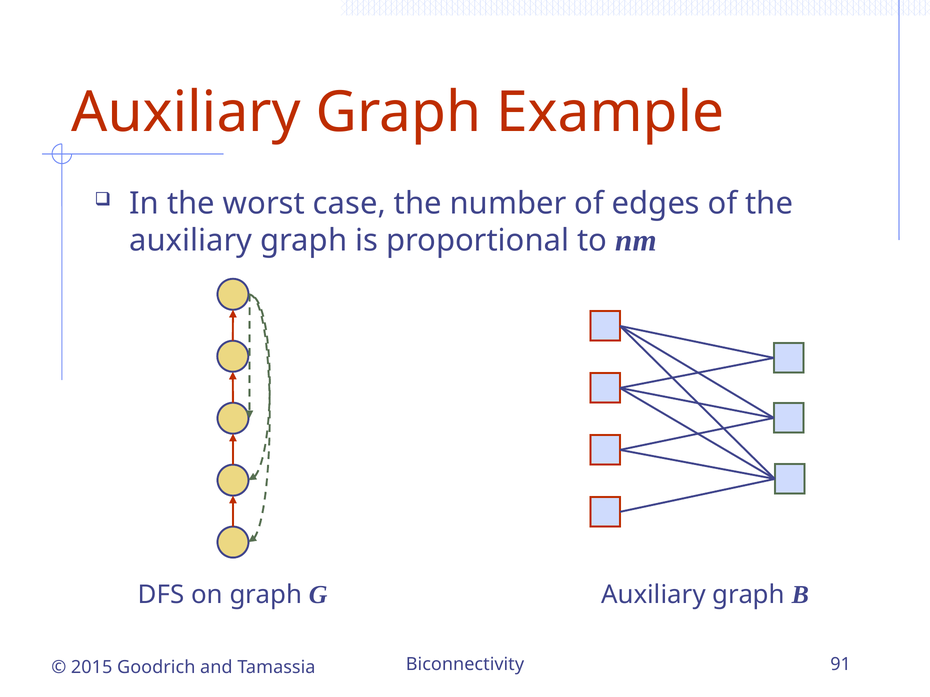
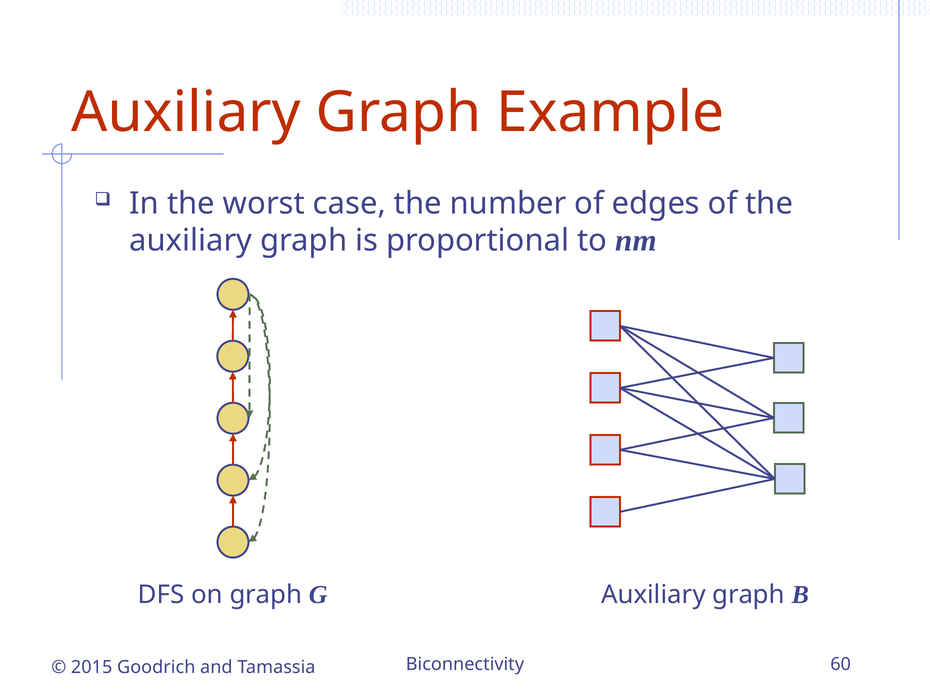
91: 91 -> 60 (841, 665)
